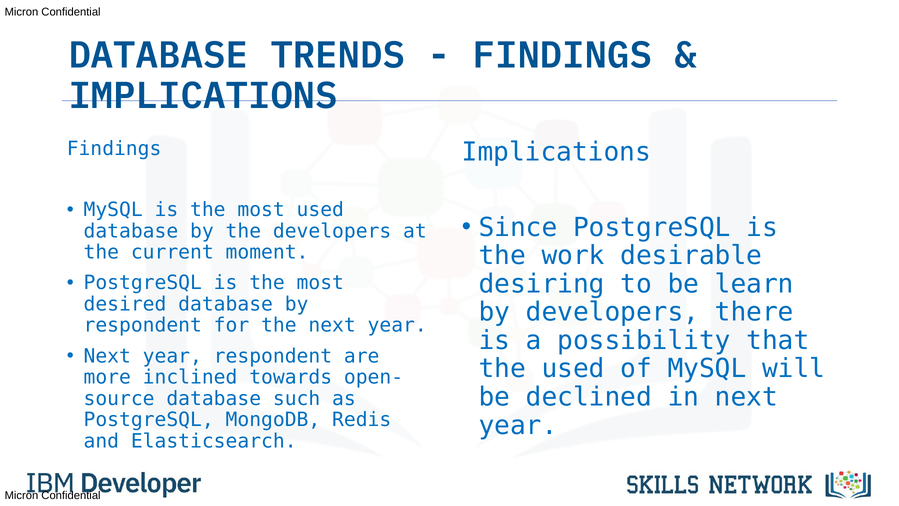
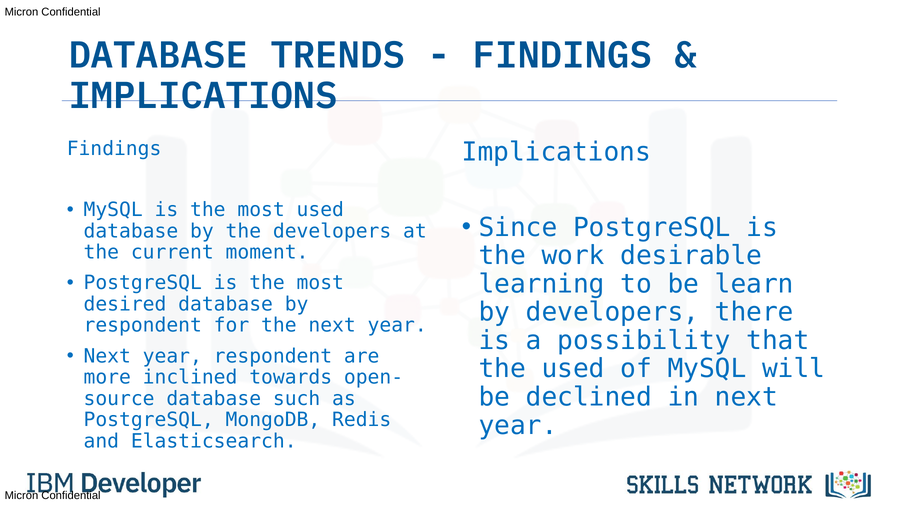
desiring: desiring -> learning (542, 284)
